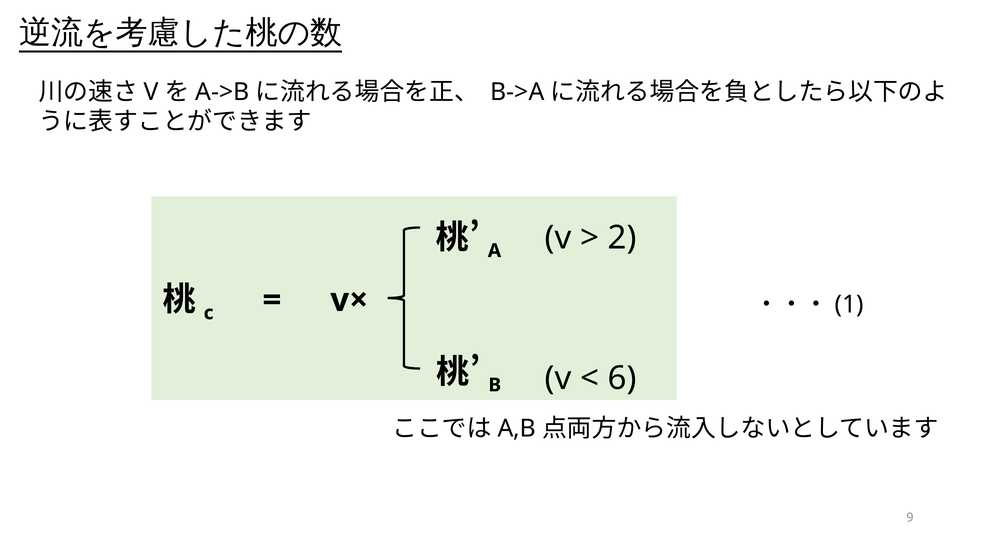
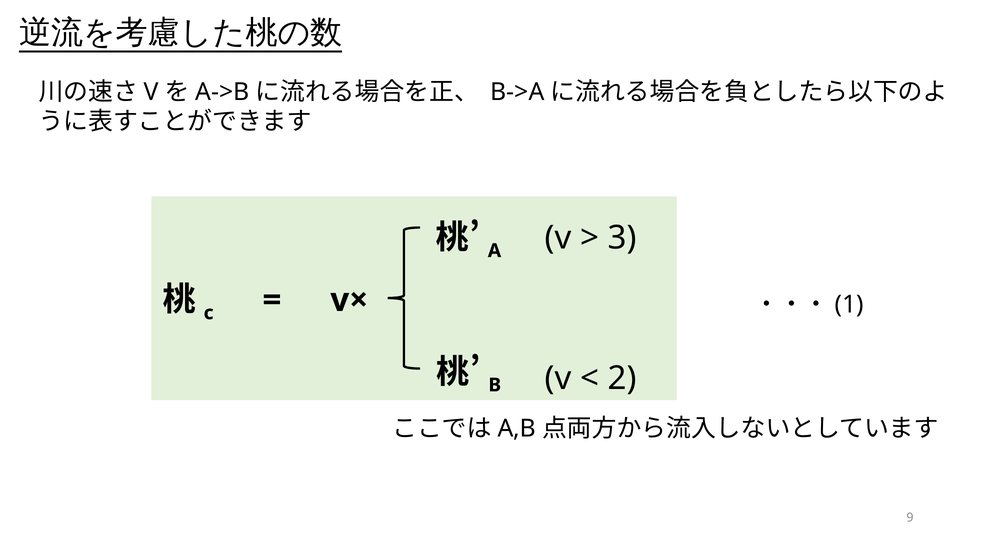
2: 2 -> 3 (622, 238)
6: 6 -> 2 (622, 379)
